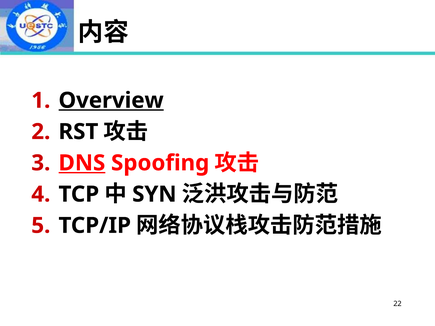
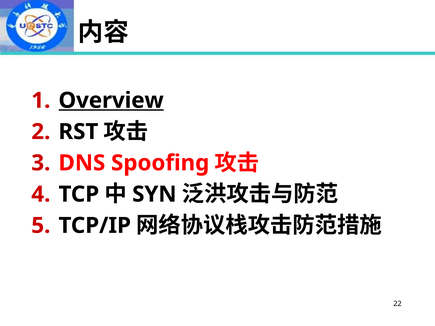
DNS underline: present -> none (82, 163)
